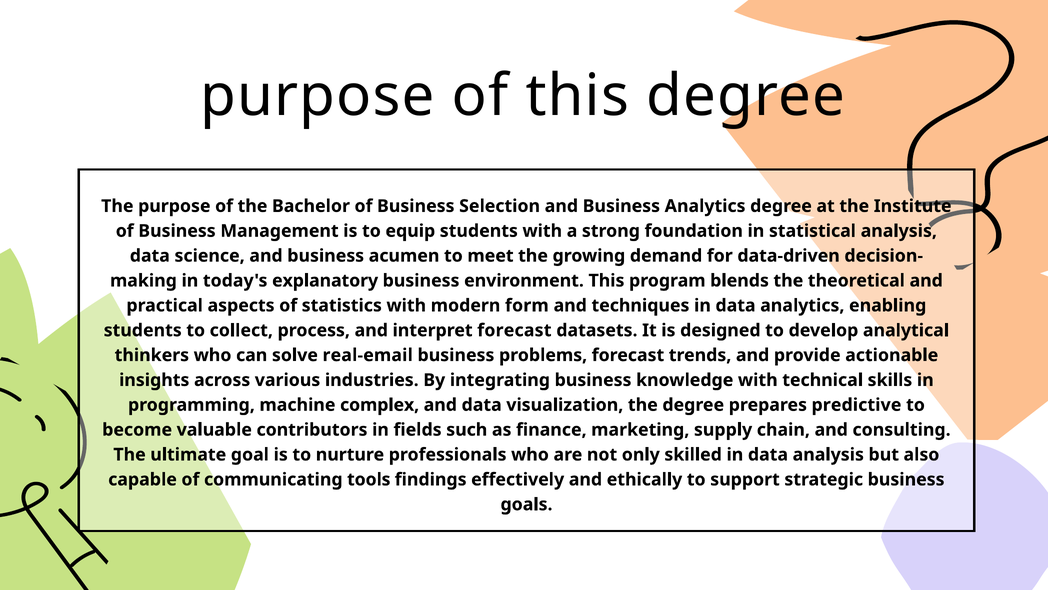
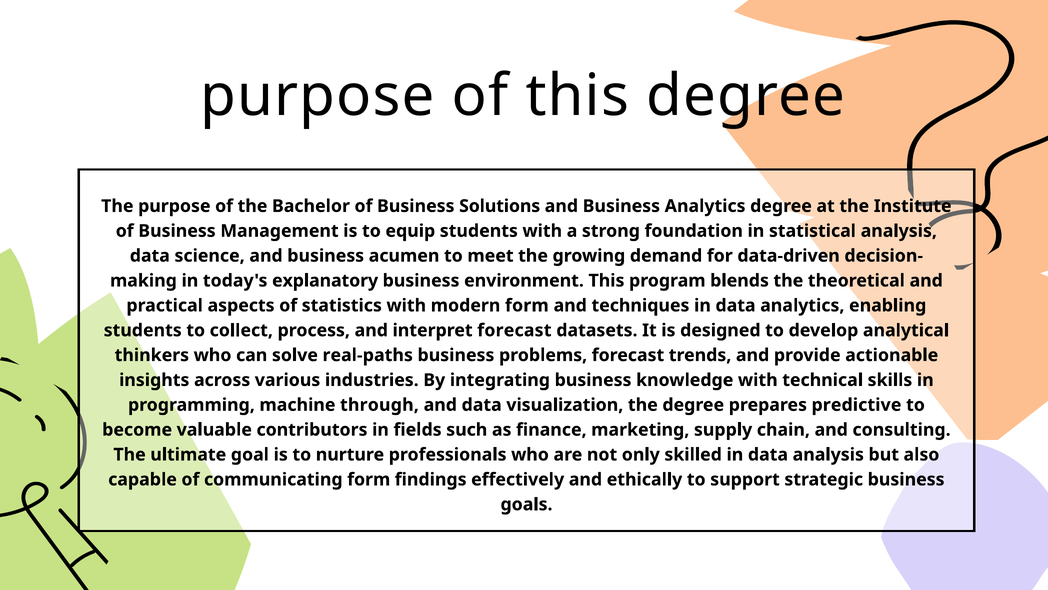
Selection: Selection -> Solutions (500, 206)
real-email: real-email -> real-paths (368, 355)
complex: complex -> through (379, 405)
communicating tools: tools -> form (369, 479)
